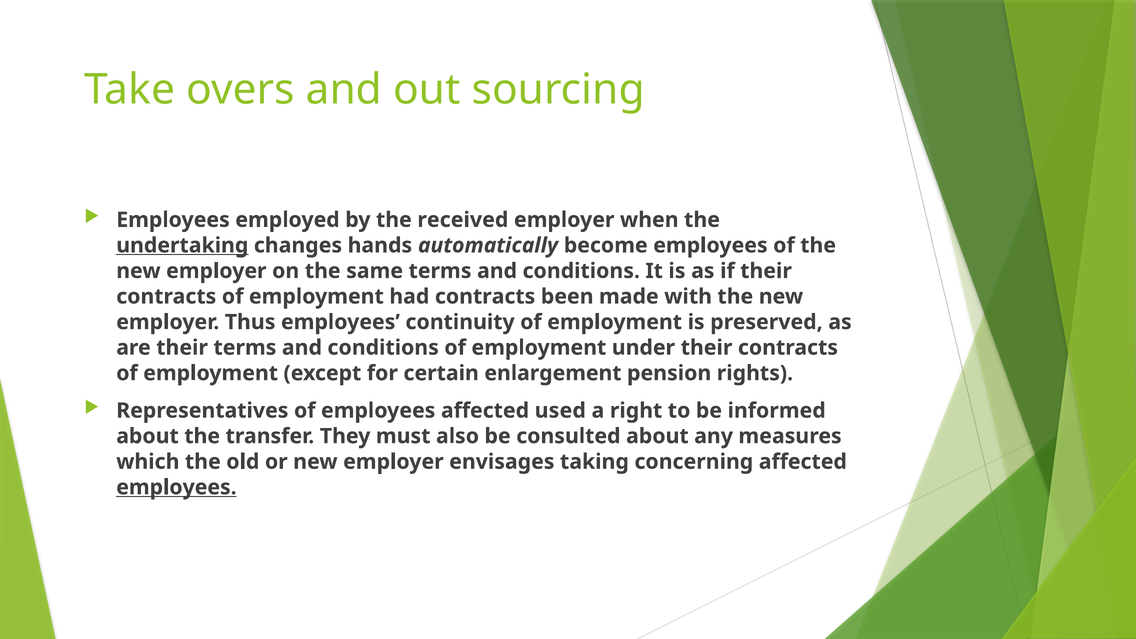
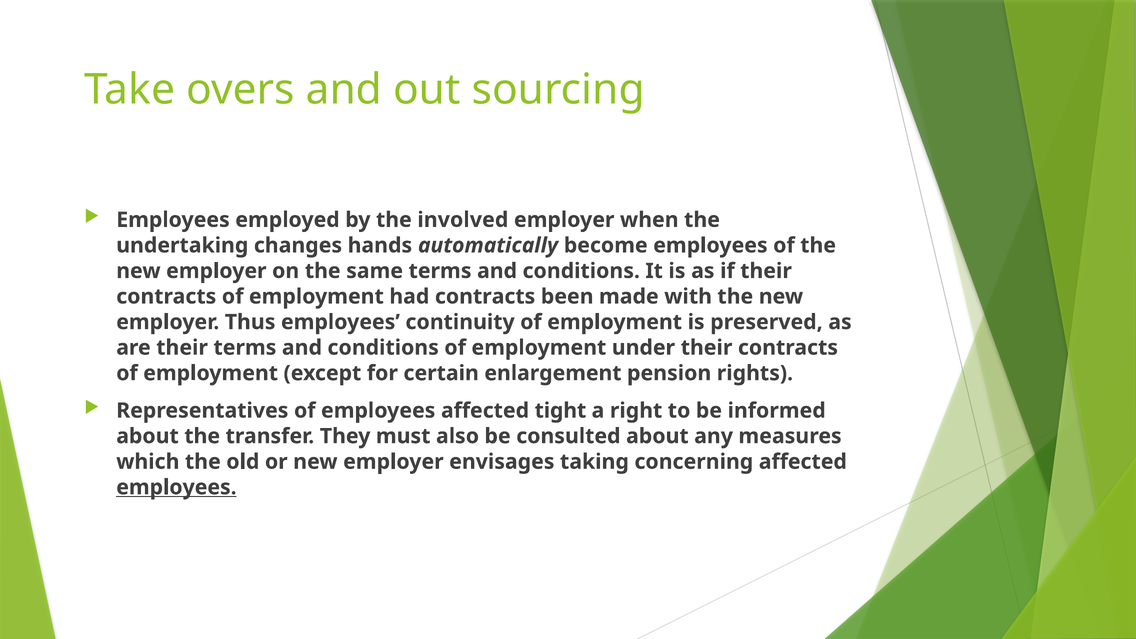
received: received -> involved (463, 220)
undertaking underline: present -> none (182, 245)
used: used -> tight (560, 411)
